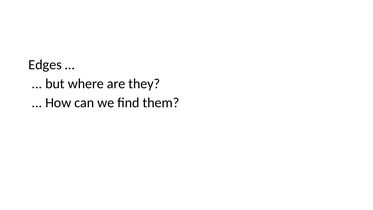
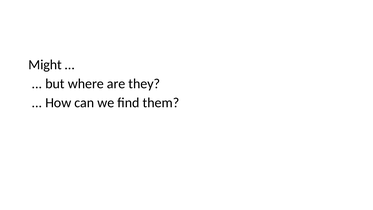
Edges: Edges -> Might (45, 65)
